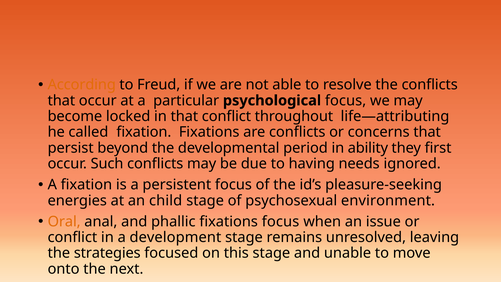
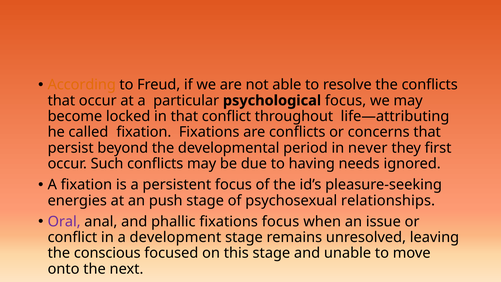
ability: ability -> never (368, 148)
child: child -> push (166, 200)
environment: environment -> relationships (388, 200)
Oral colour: orange -> purple (64, 221)
strategies: strategies -> conscious (107, 253)
